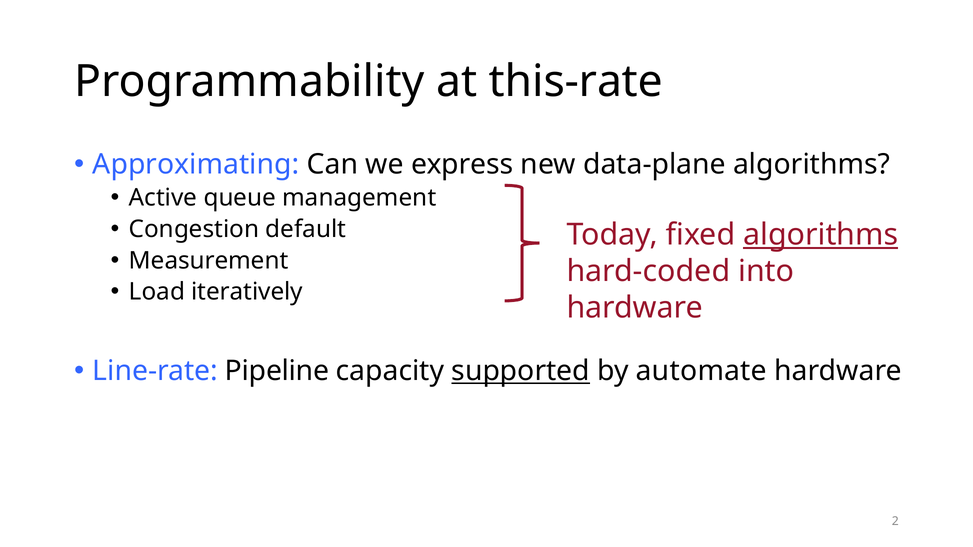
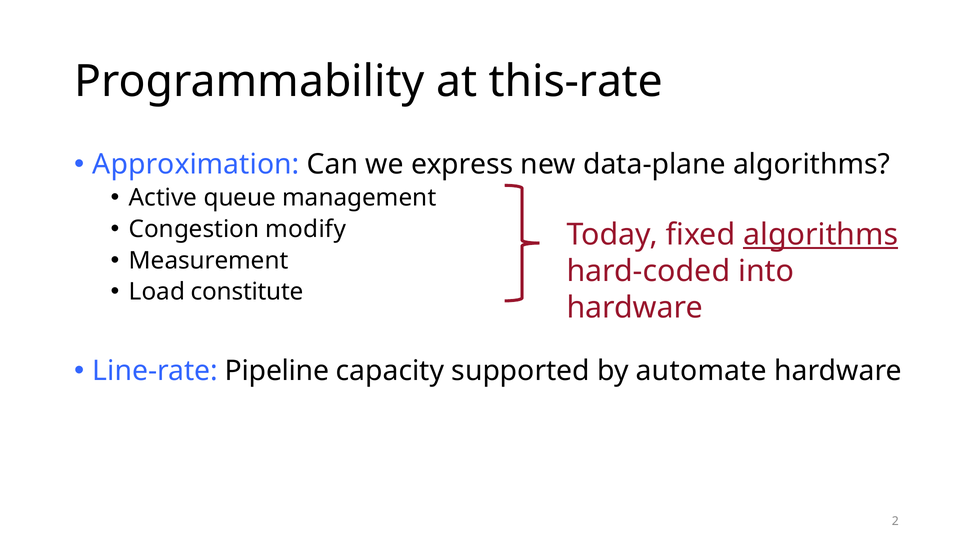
Approximating: Approximating -> Approximation (196, 164)
default: default -> modify (306, 229)
iteratively: iteratively -> constitute (247, 292)
supported underline: present -> none (521, 371)
